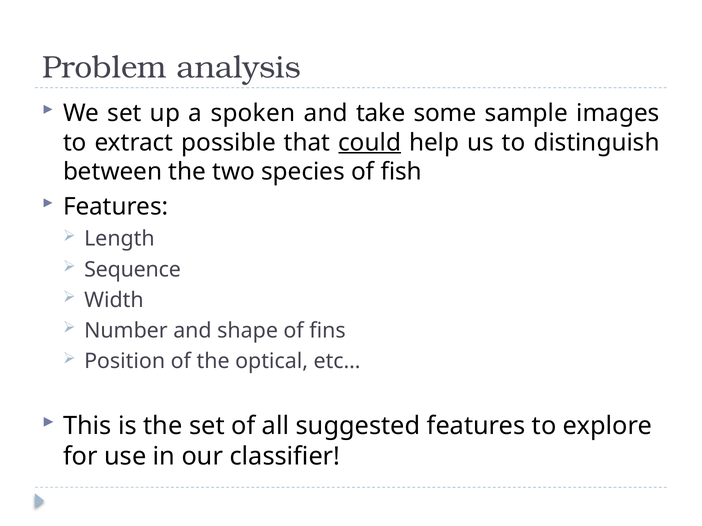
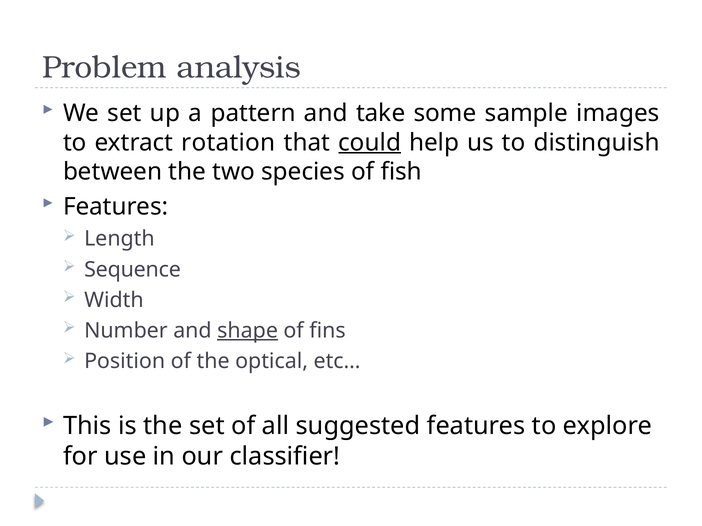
spoken: spoken -> pattern (253, 113)
possible: possible -> rotation (228, 143)
shape underline: none -> present (248, 331)
